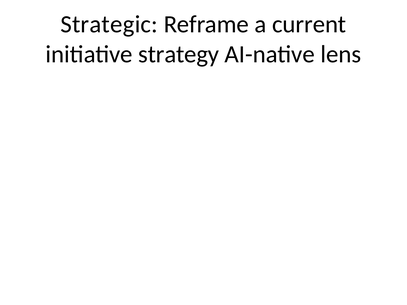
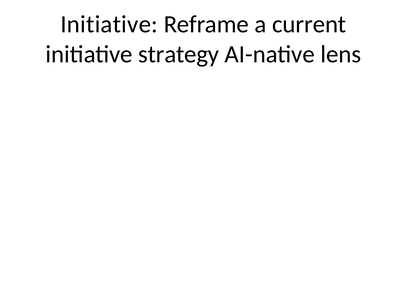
Strategic: Strategic -> Initiative (109, 24)
